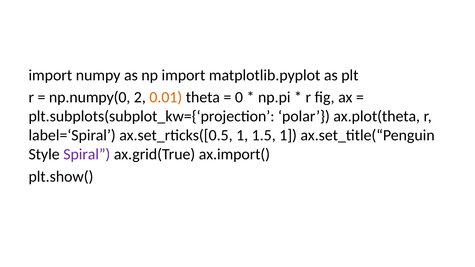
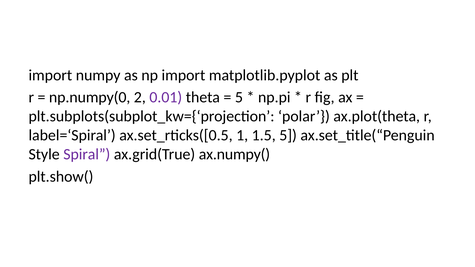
0.01 colour: orange -> purple (166, 97)
0: 0 -> 5 (239, 97)
1.5 1: 1 -> 5 (288, 135)
ax.import(: ax.import( -> ax.numpy( (234, 154)
